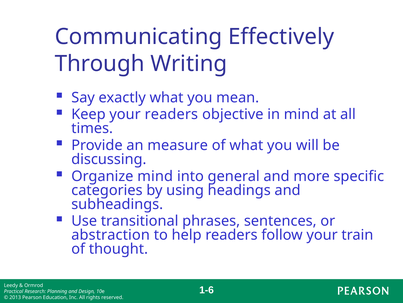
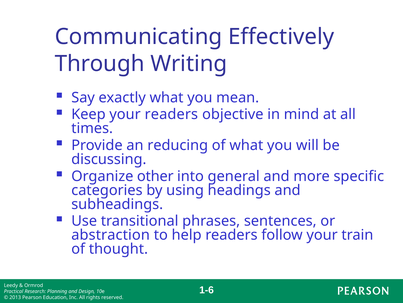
measure: measure -> reducing (178, 145)
Organize mind: mind -> other (155, 176)
